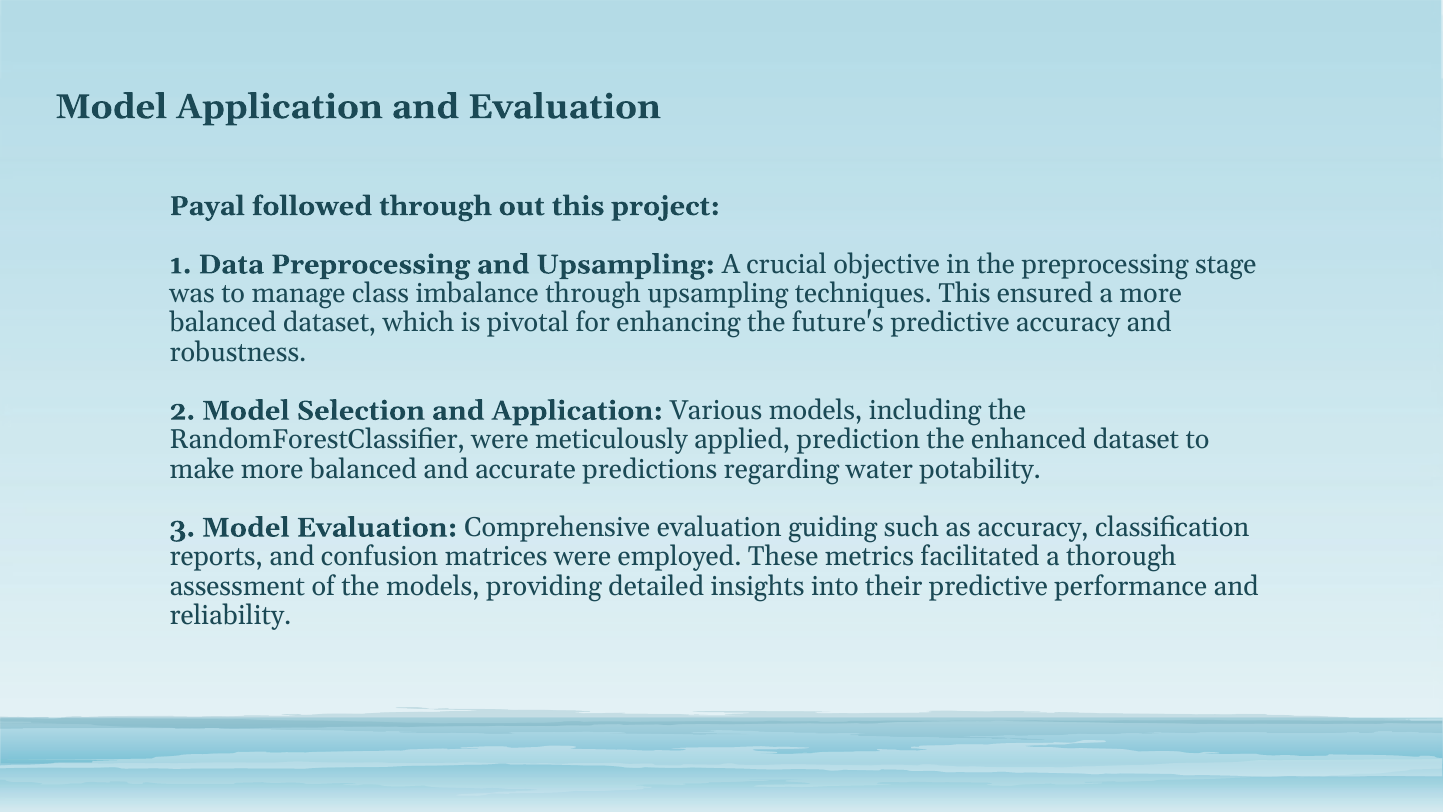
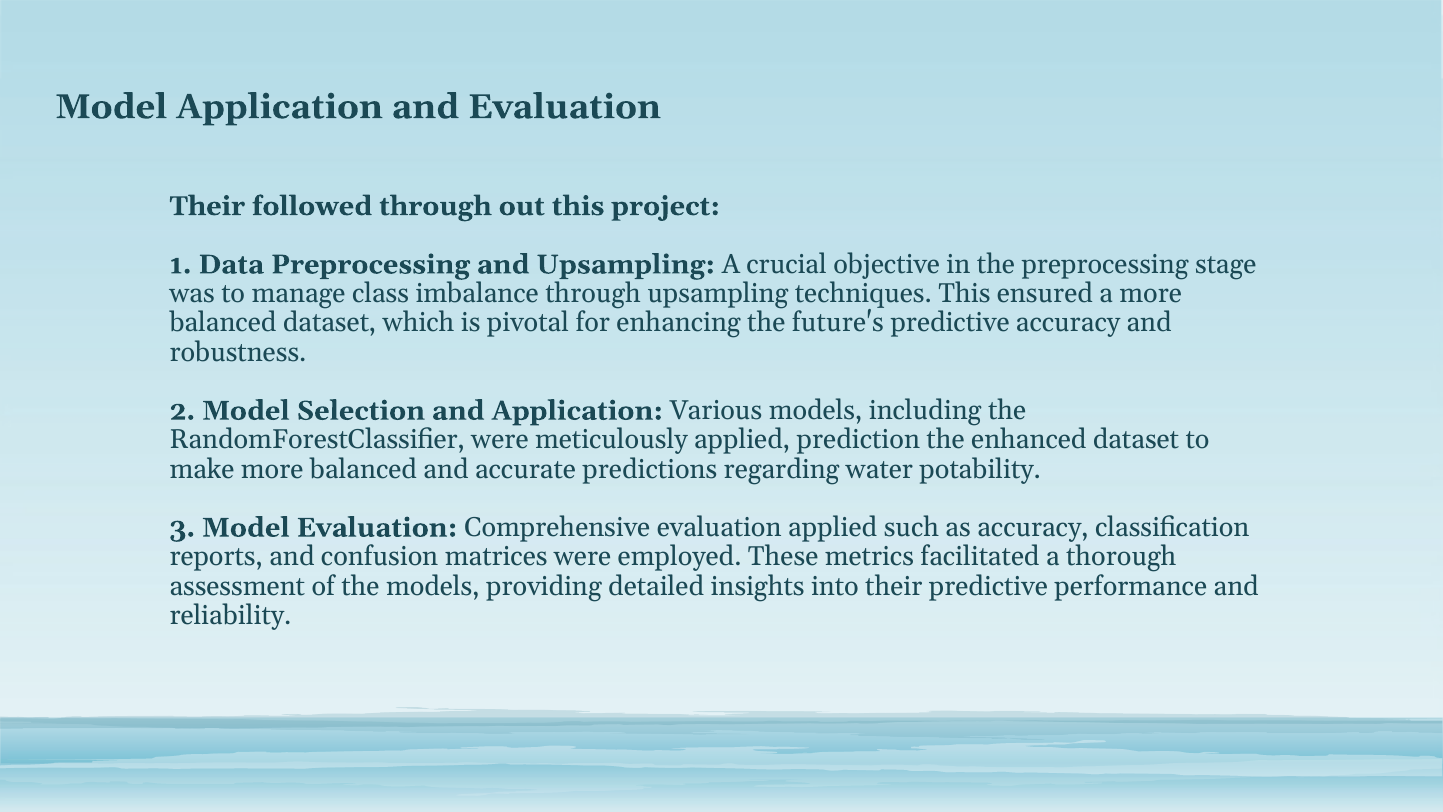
Payal: Payal -> Their (207, 206)
evaluation guiding: guiding -> applied (833, 527)
